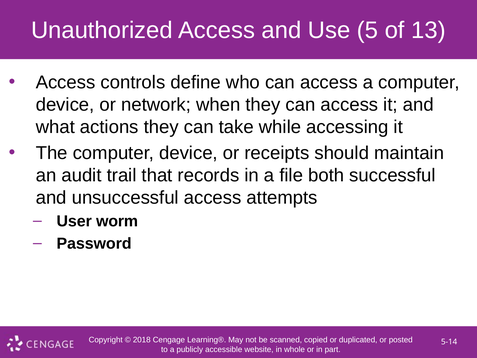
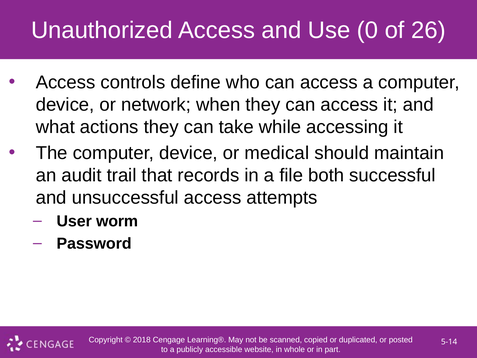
5: 5 -> 0 (368, 30)
13: 13 -> 26 (428, 30)
receipts: receipts -> medical (277, 153)
